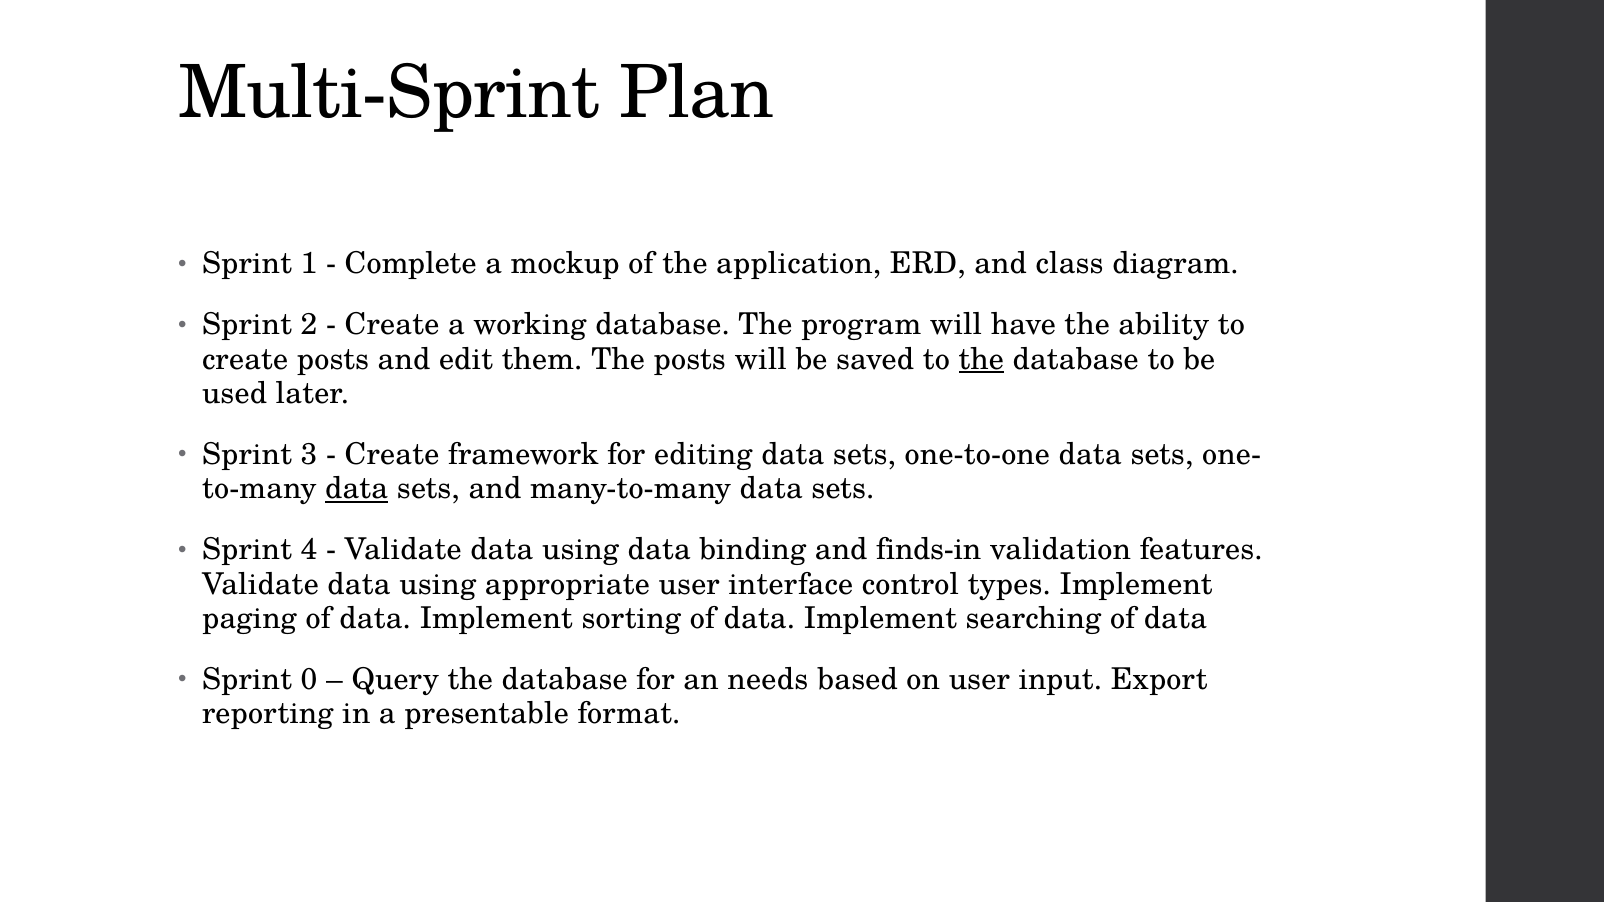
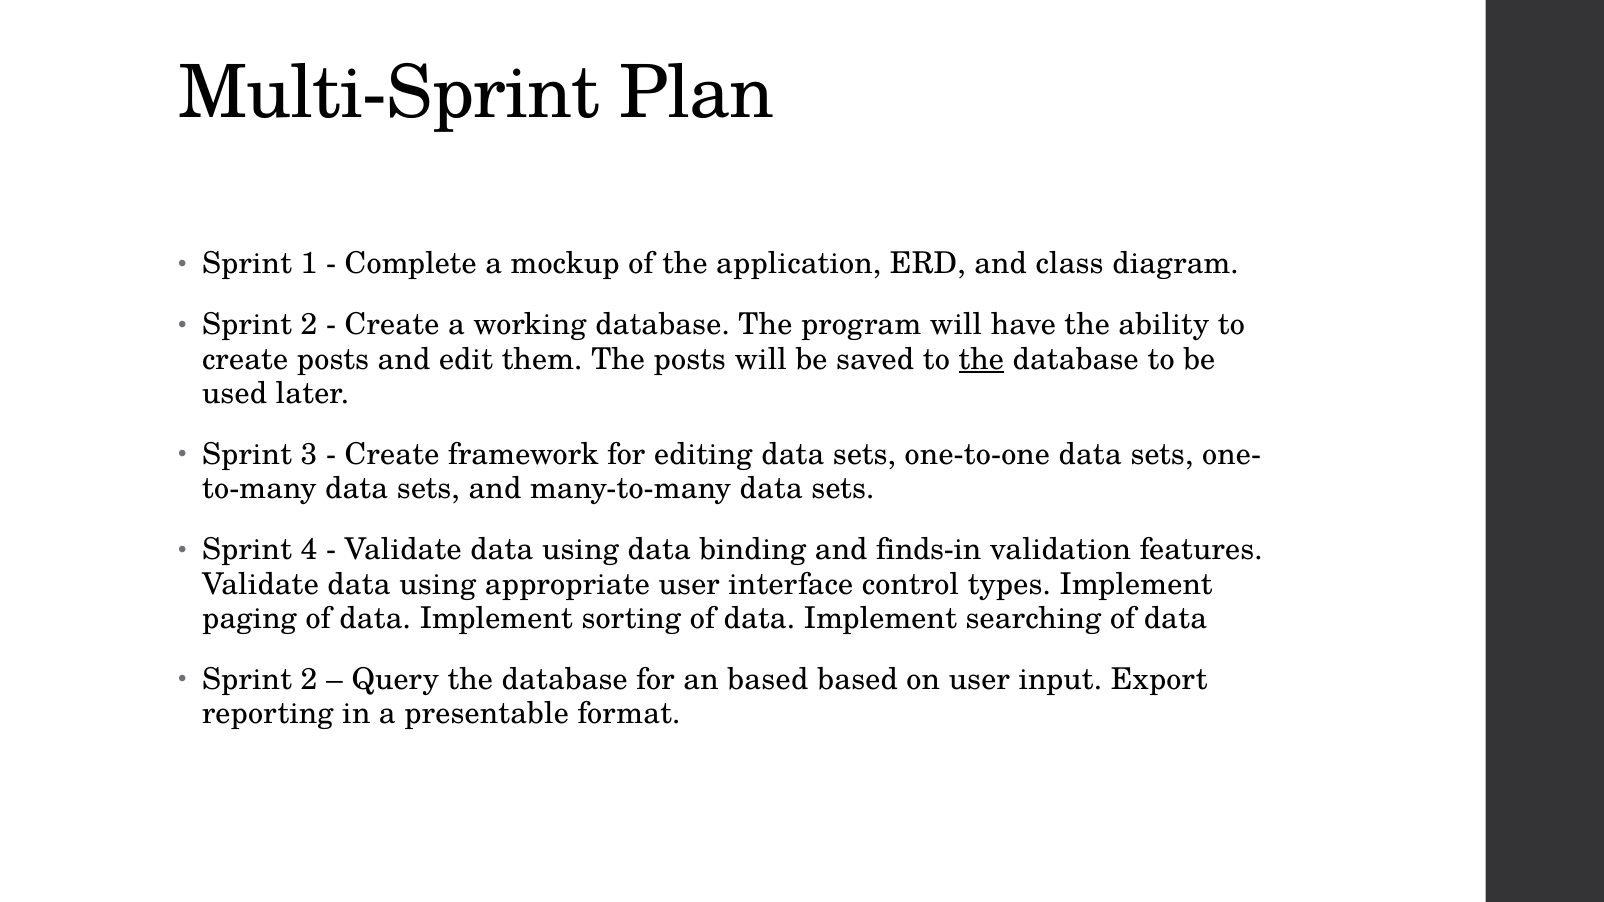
data underline: present -> none (357, 489)
0: 0 -> 2 (309, 680)
an needs: needs -> based (768, 680)
